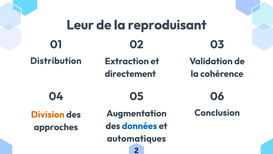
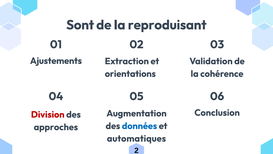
Leur: Leur -> Sont (80, 25)
Distribution: Distribution -> Ajustements (56, 61)
directement: directement -> orientations (130, 74)
Division colour: orange -> red (48, 114)
